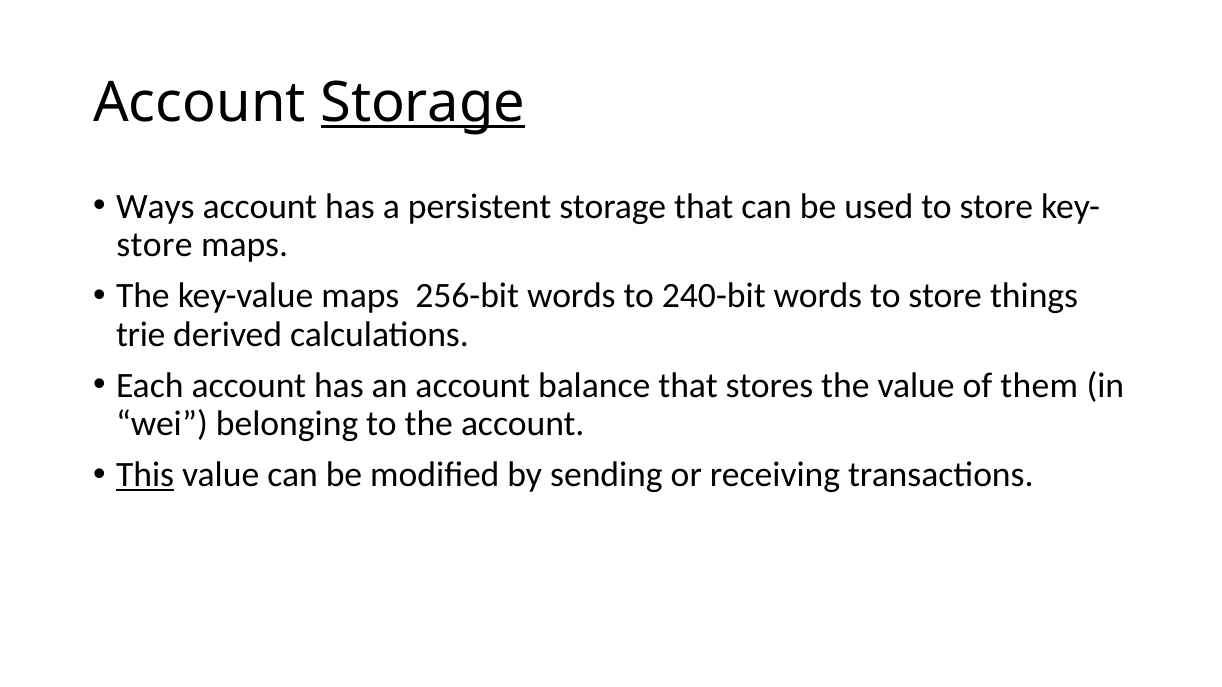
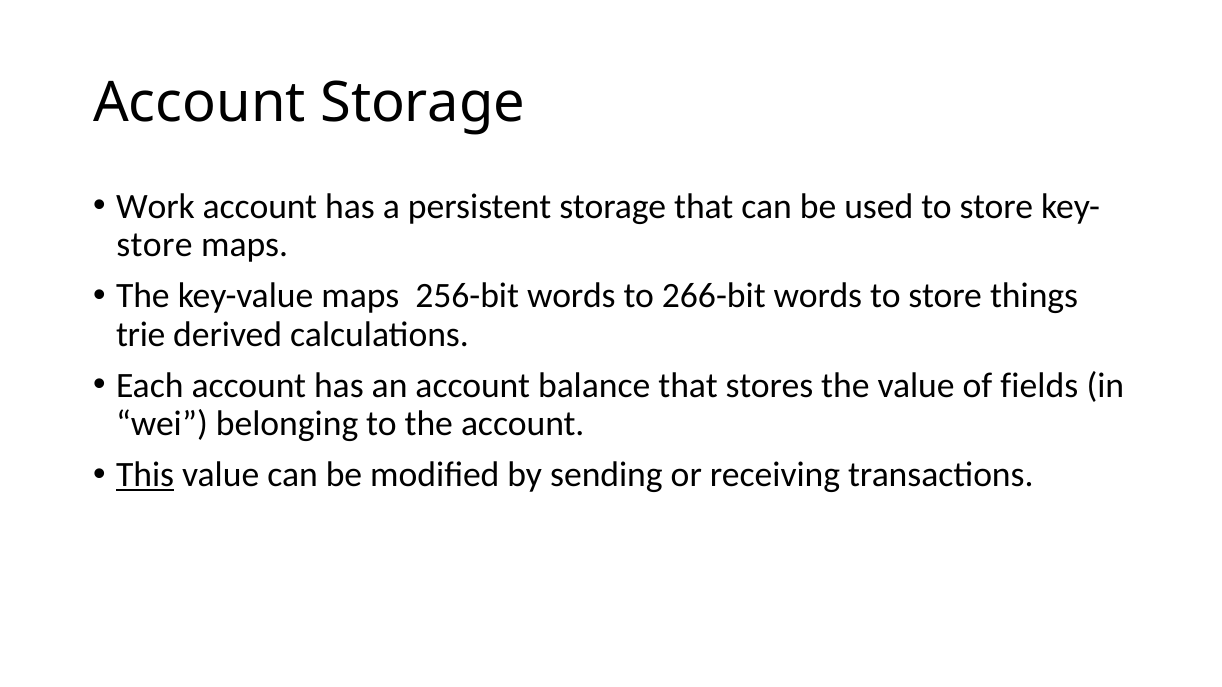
Storage underline: present -> none (423, 103)
Ways: Ways -> Work (155, 207)
240-bit: 240-bit -> 266-bit (714, 296)
them: them -> fields (1039, 386)
